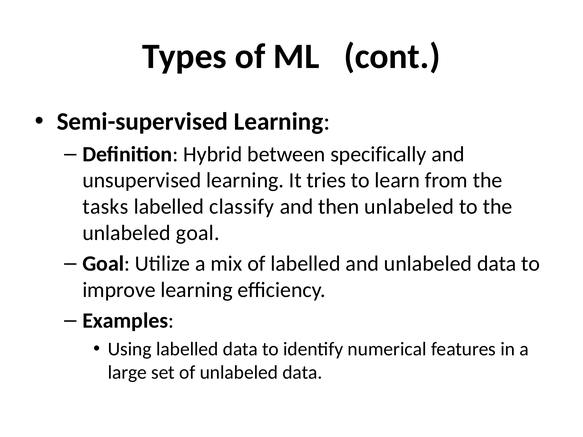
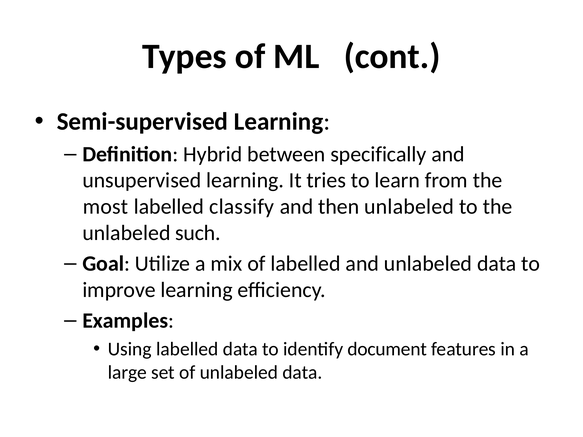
tasks: tasks -> most (105, 207)
unlabeled goal: goal -> such (198, 233)
numerical: numerical -> document (387, 349)
